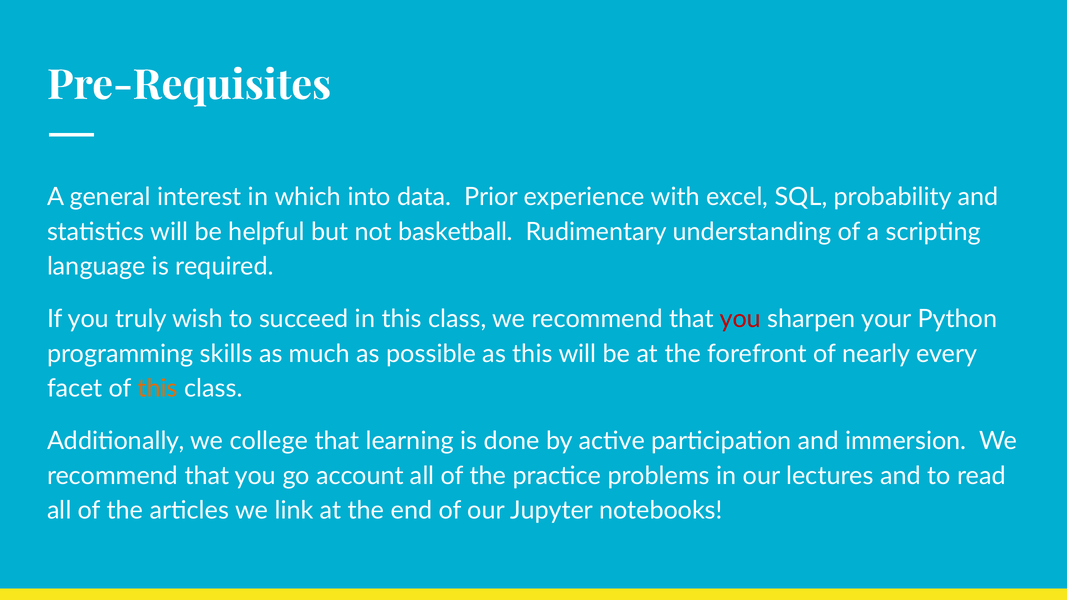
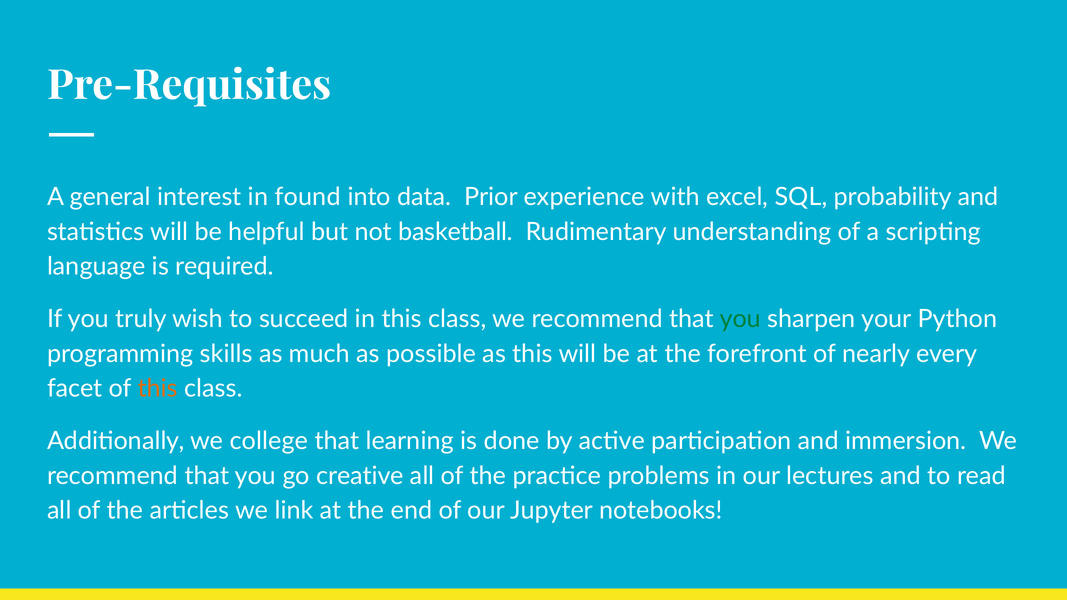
which: which -> found (308, 197)
you colour: red -> green (740, 319)
account: account -> creative (360, 476)
